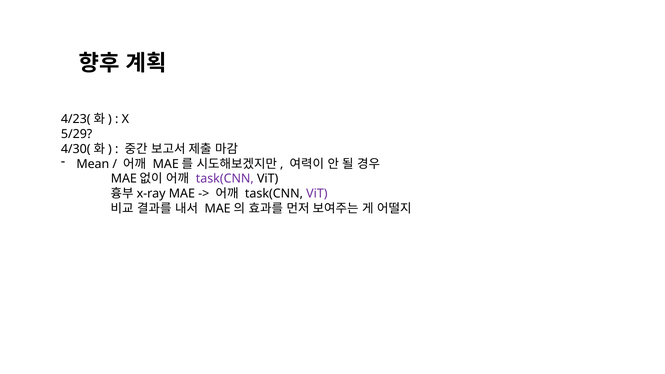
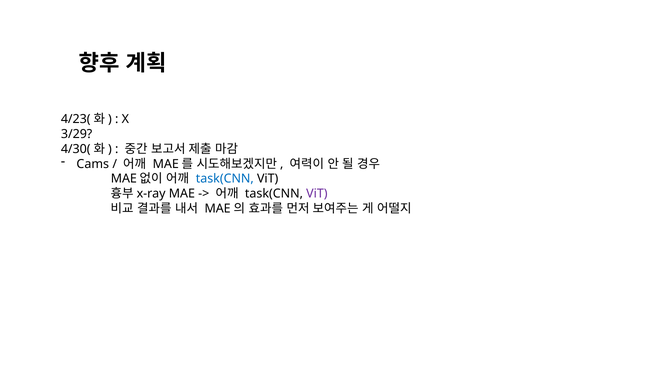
5/29: 5/29 -> 3/29 (77, 134)
Mean: Mean -> Cams (93, 164)
task(CNN colour: purple -> blue (225, 179)
